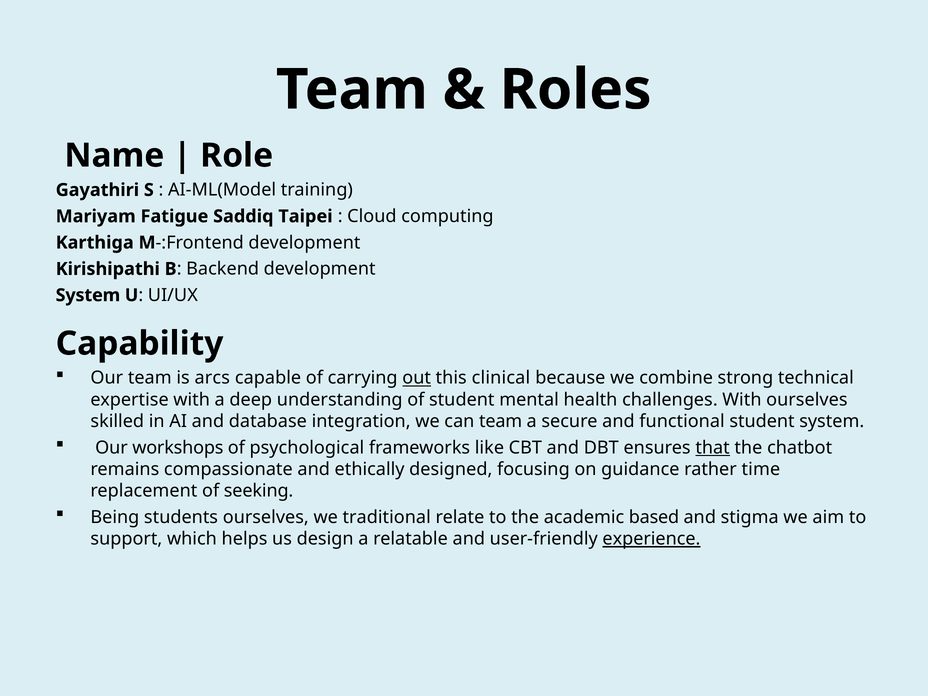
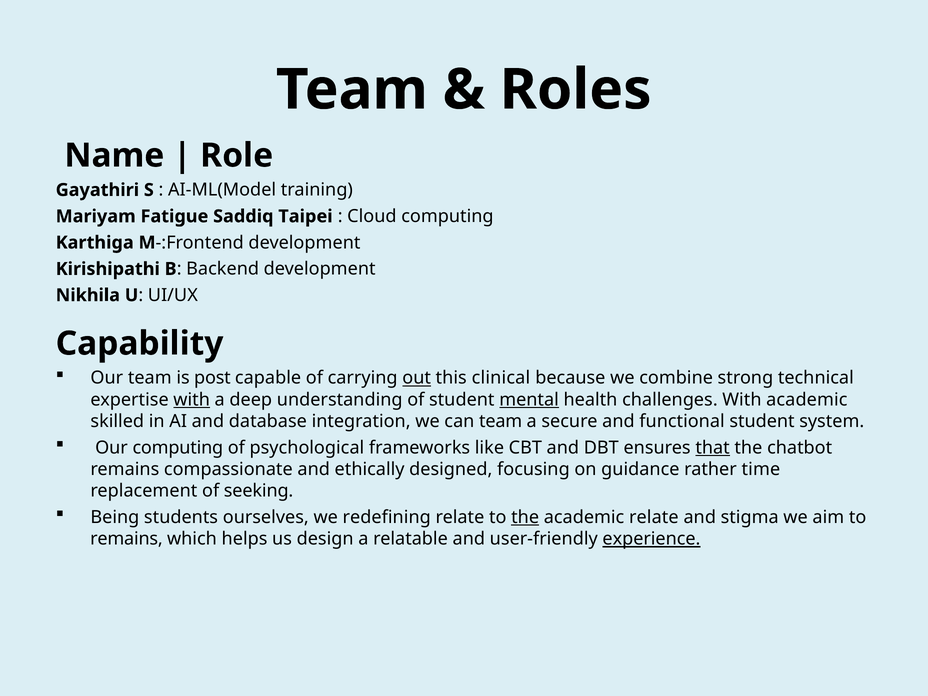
System: System -> Nikhila (88, 295)
arcs: arcs -> post (212, 378)
with underline: none -> present (192, 400)
mental underline: none -> present (529, 400)
With ourselves: ourselves -> academic (807, 400)
Our workshops: workshops -> computing (178, 448)
traditional: traditional -> redefining (387, 517)
the underline: none -> present (525, 517)
academic based: based -> relate (654, 517)
support: support -> remains (126, 539)
